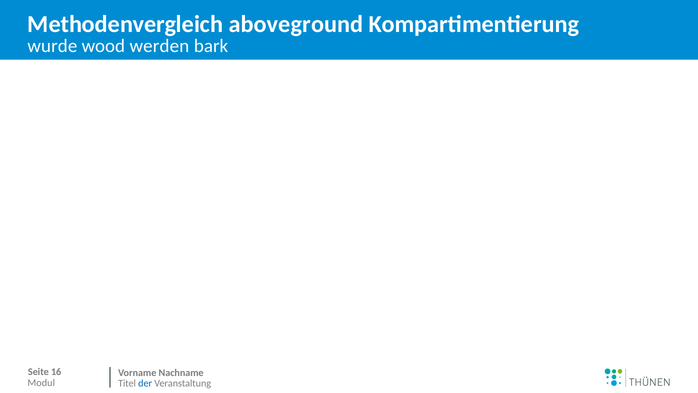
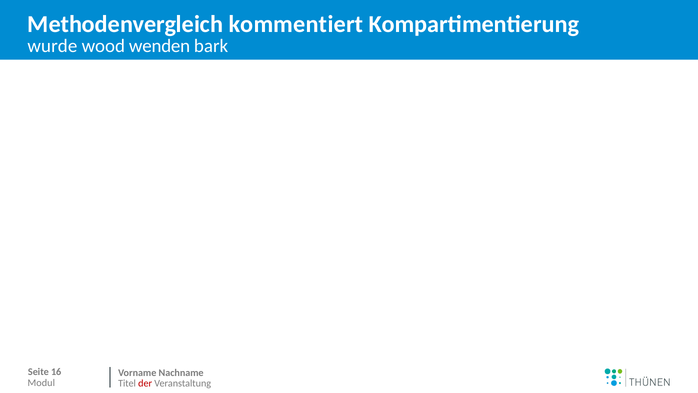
aboveground: aboveground -> kommentiert (296, 24)
werden: werden -> wenden (160, 46)
der colour: blue -> red (145, 383)
